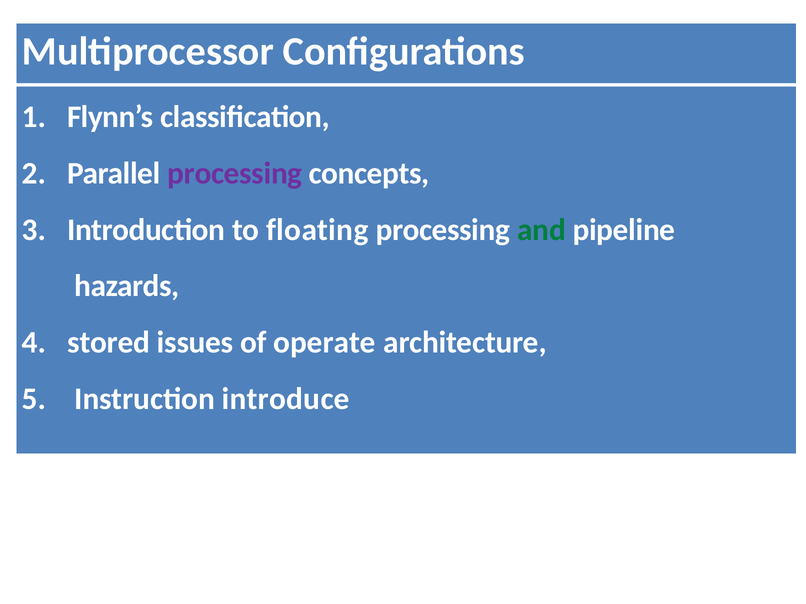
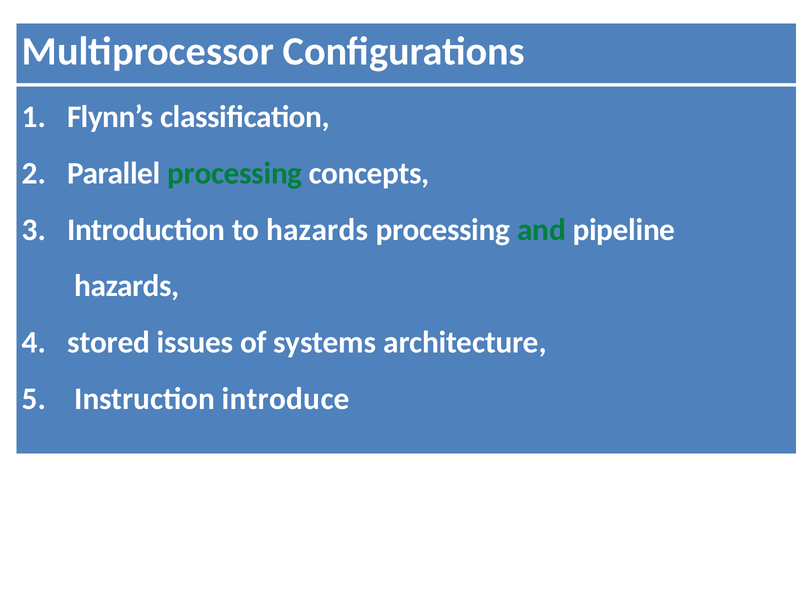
processing colour: purple -> green (235, 173)
to floating: floating -> hazards (317, 230)
operate: operate -> systems (325, 343)
